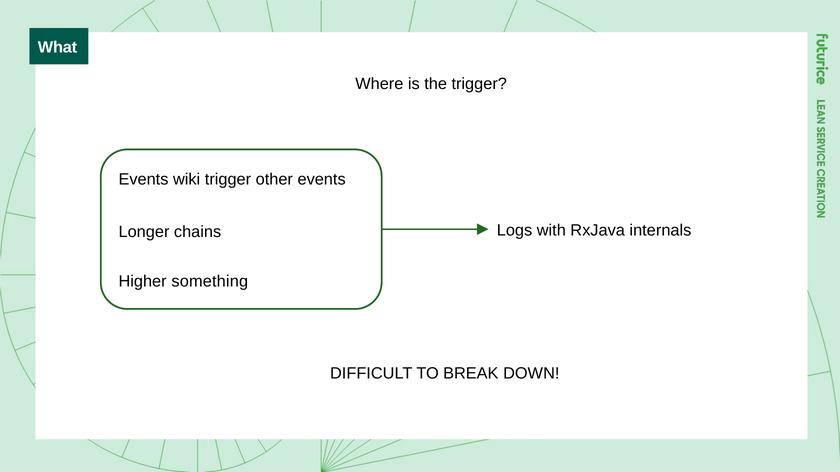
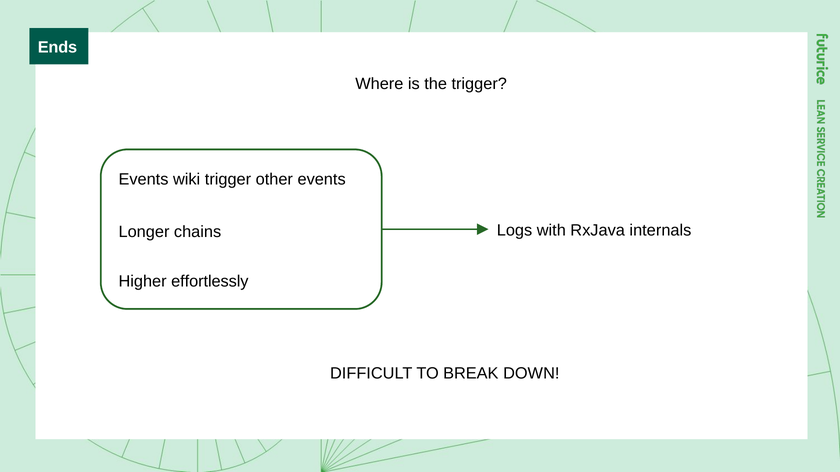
What: What -> Ends (57, 47)
something: something -> effortlessly (210, 282)
